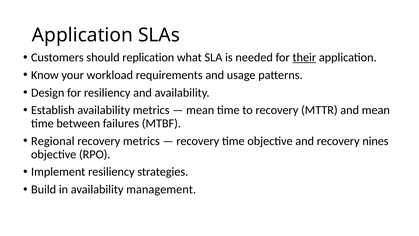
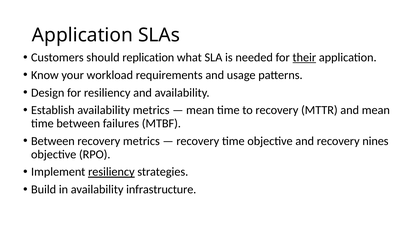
Regional: Regional -> Between (53, 141)
resiliency underline: none -> present (111, 172)
management: management -> infrastructure (161, 189)
